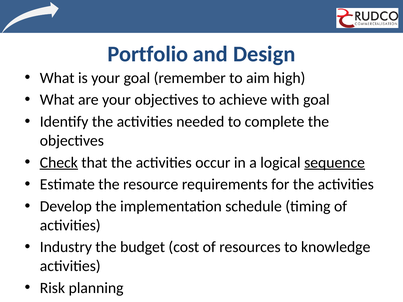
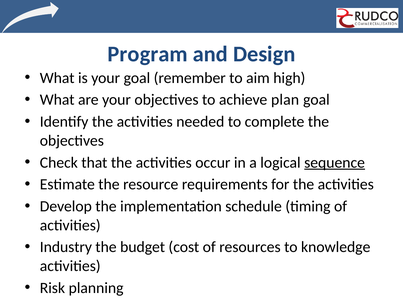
Portfolio: Portfolio -> Program (148, 54)
with: with -> plan (285, 100)
Check underline: present -> none (59, 163)
